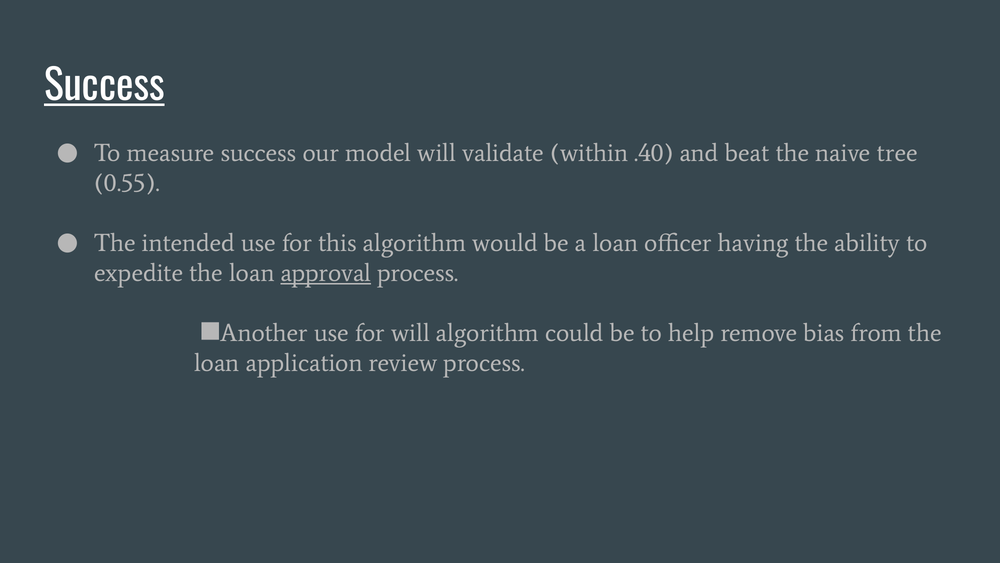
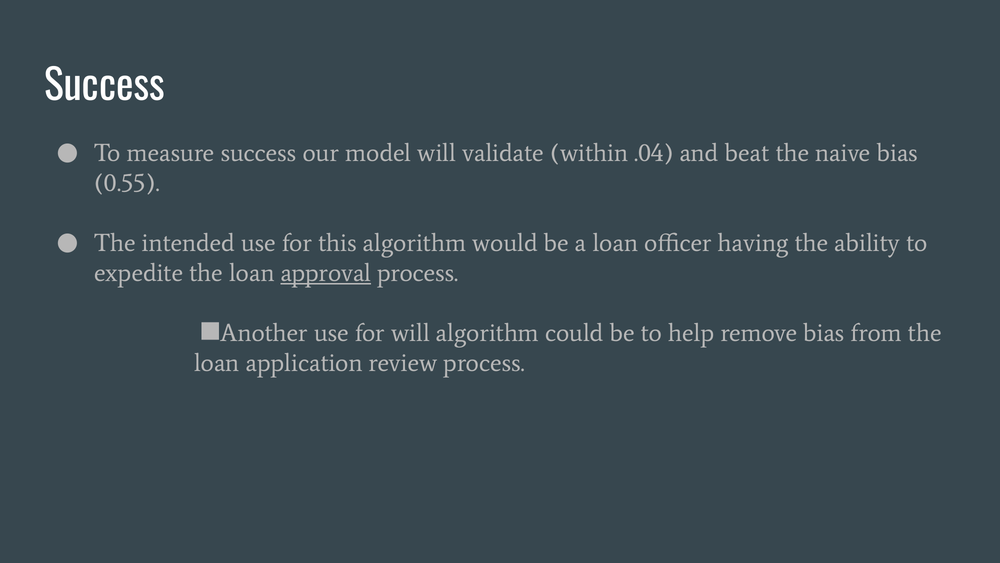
Success underline: present -> none (104, 87)
.40: .40 -> .04 (654, 153)
naive tree: tree -> bias (897, 153)
